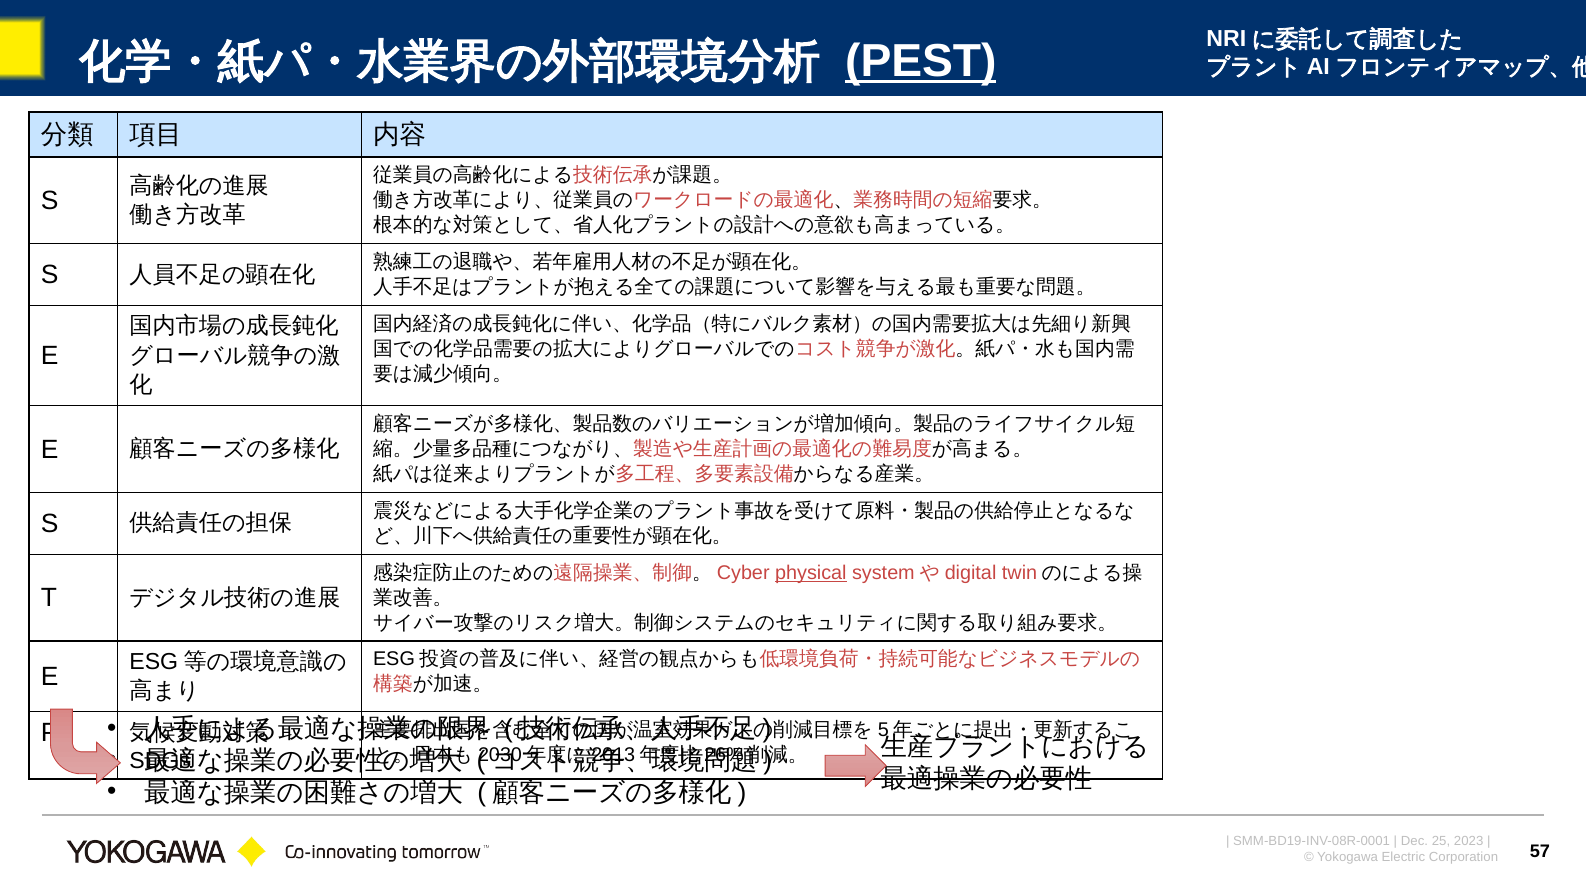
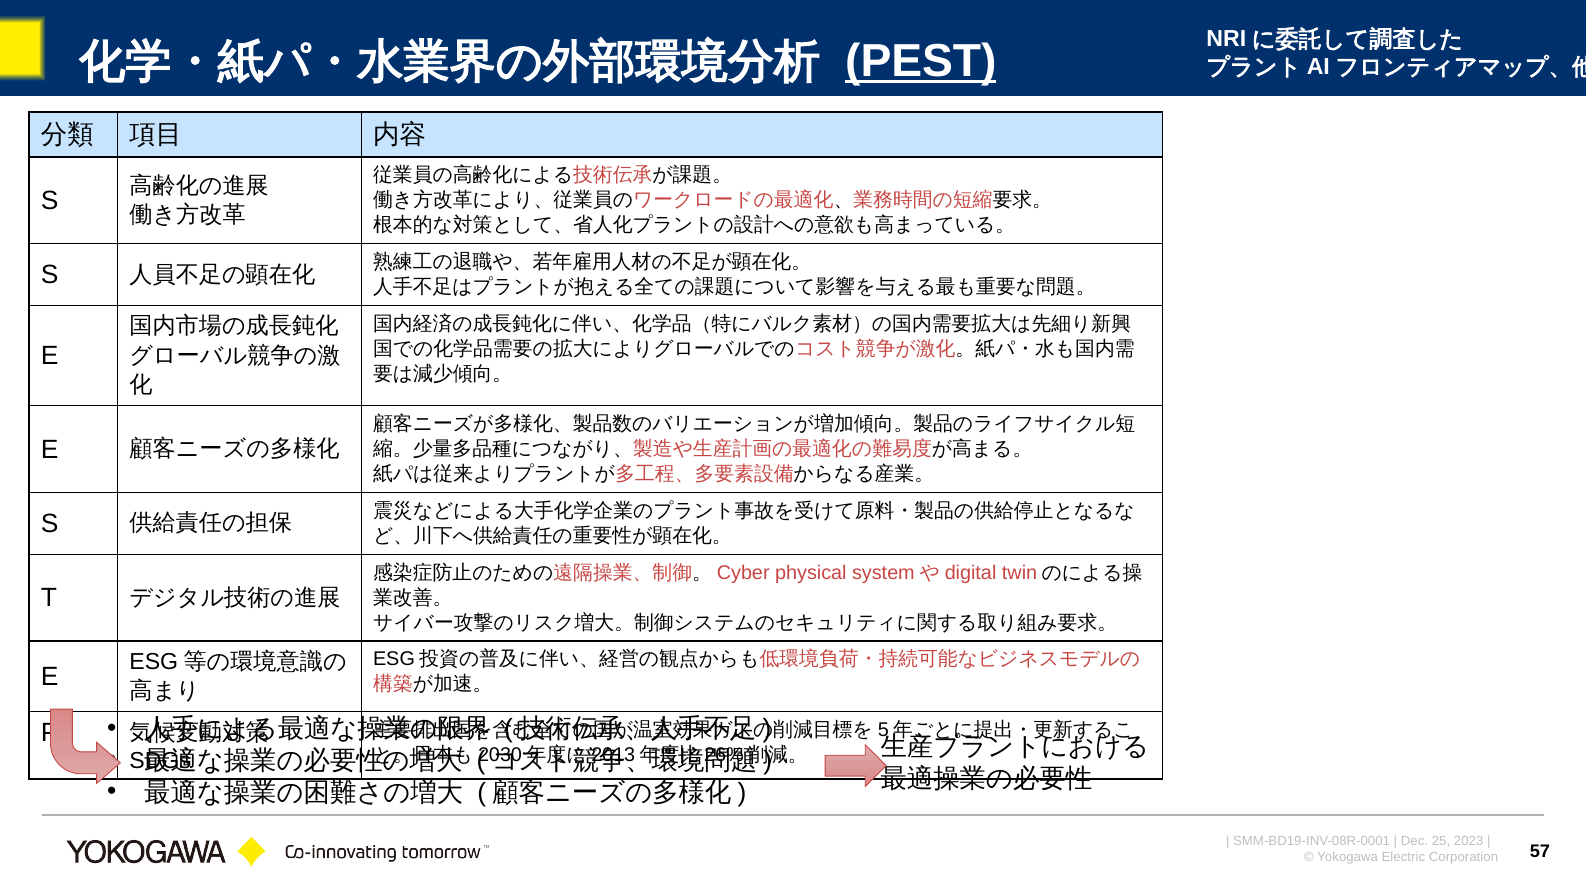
physical underline: present -> none (811, 573)
